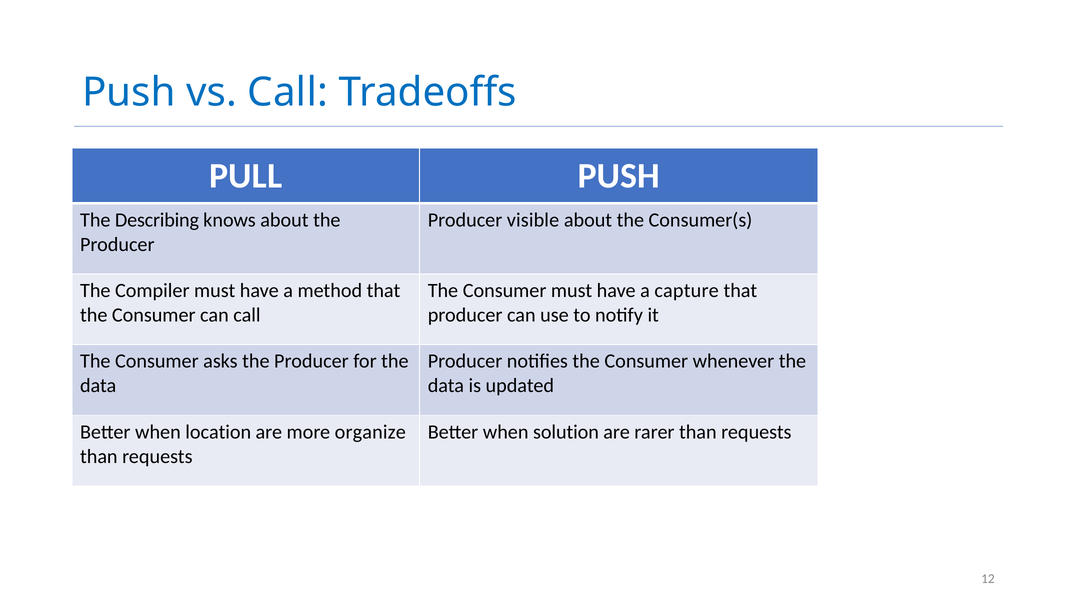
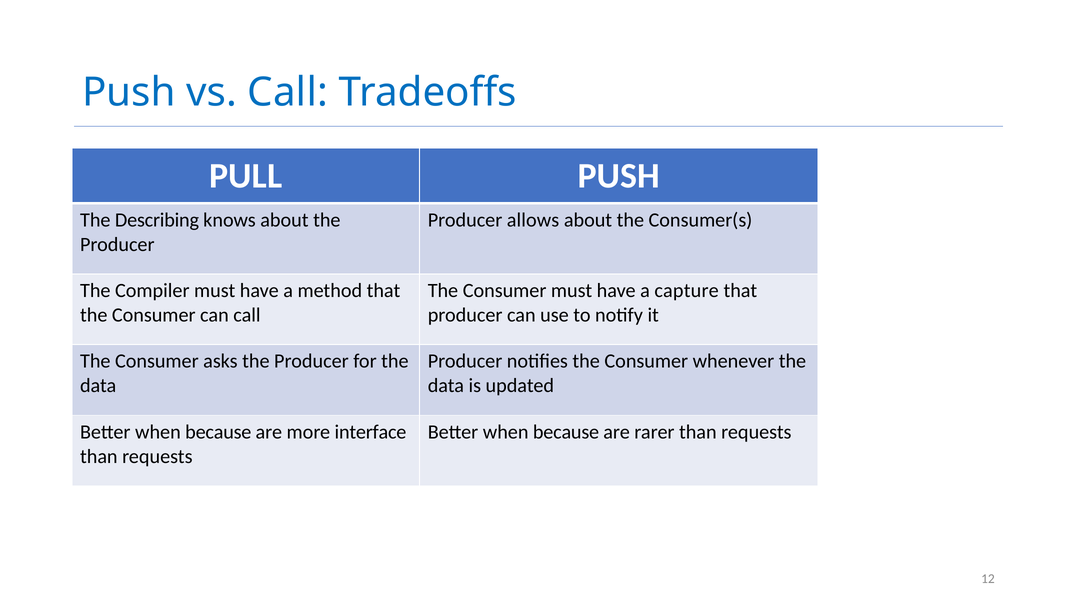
visible: visible -> allows (533, 220)
location: location -> because (218, 432)
organize: organize -> interface (370, 432)
solution: solution -> because (566, 432)
